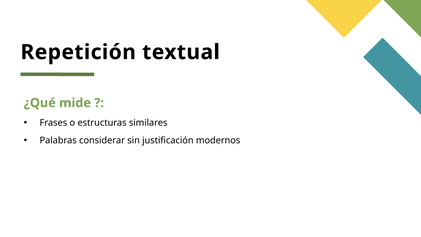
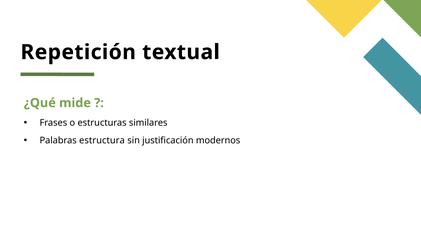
considerar: considerar -> estructura (102, 140)
